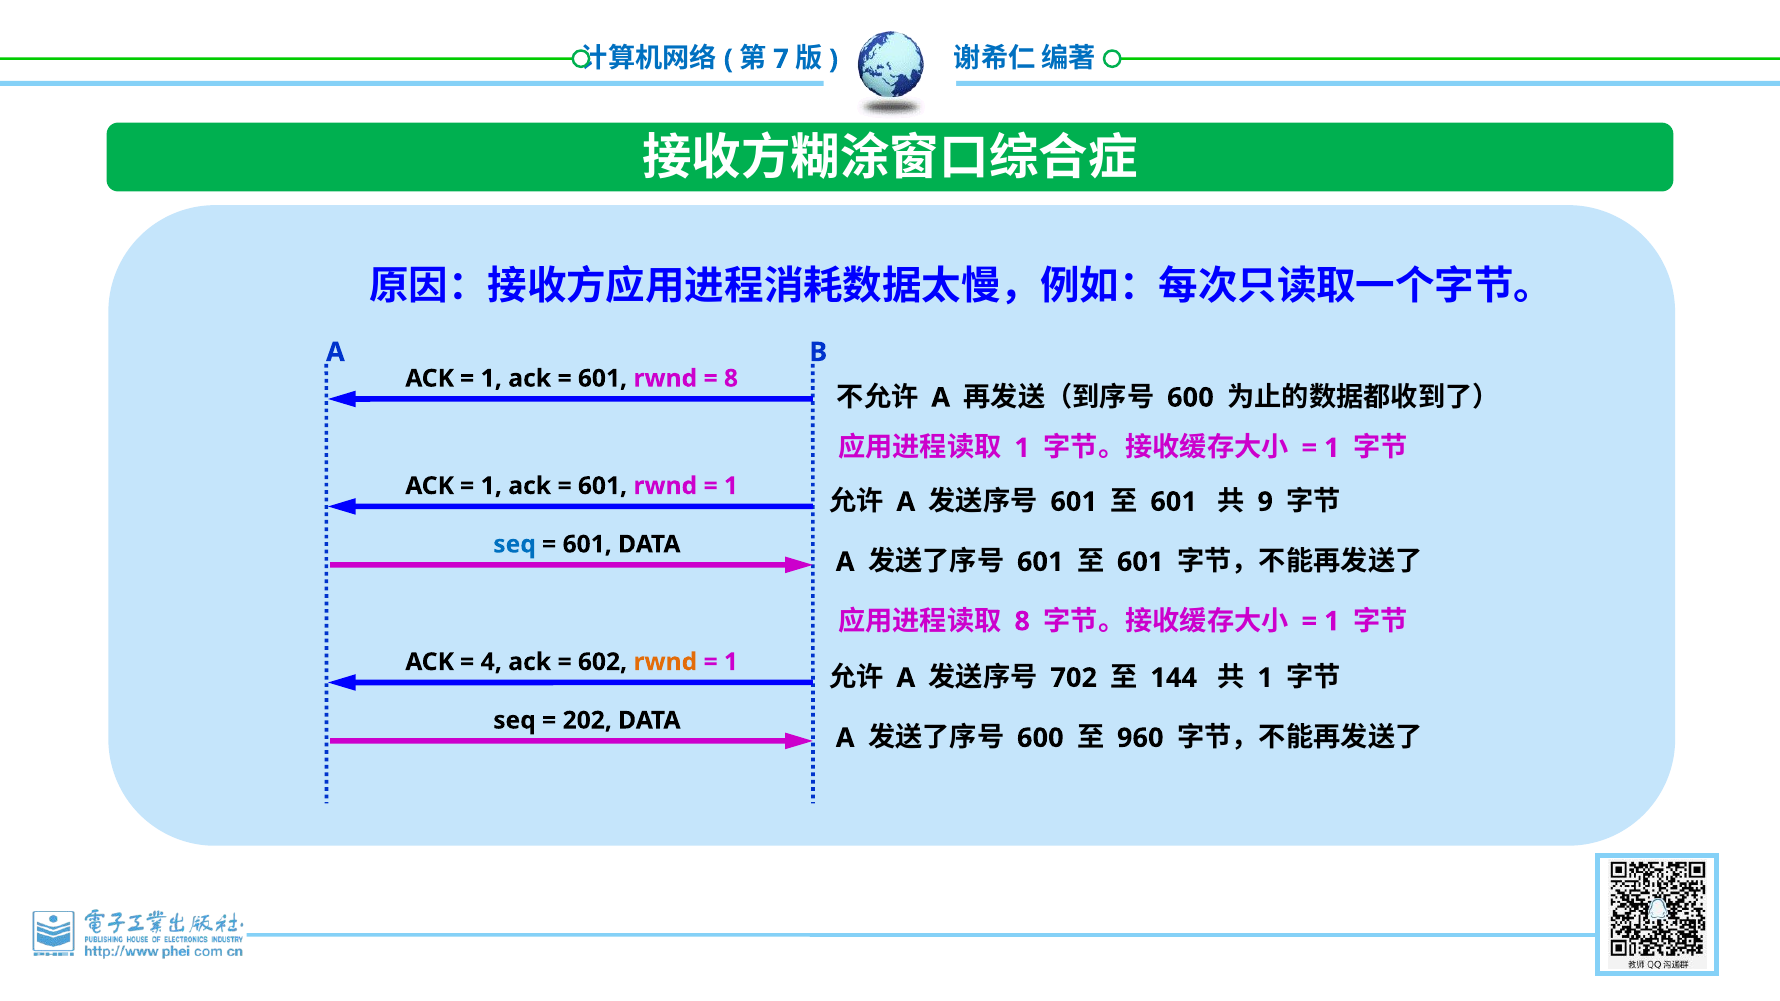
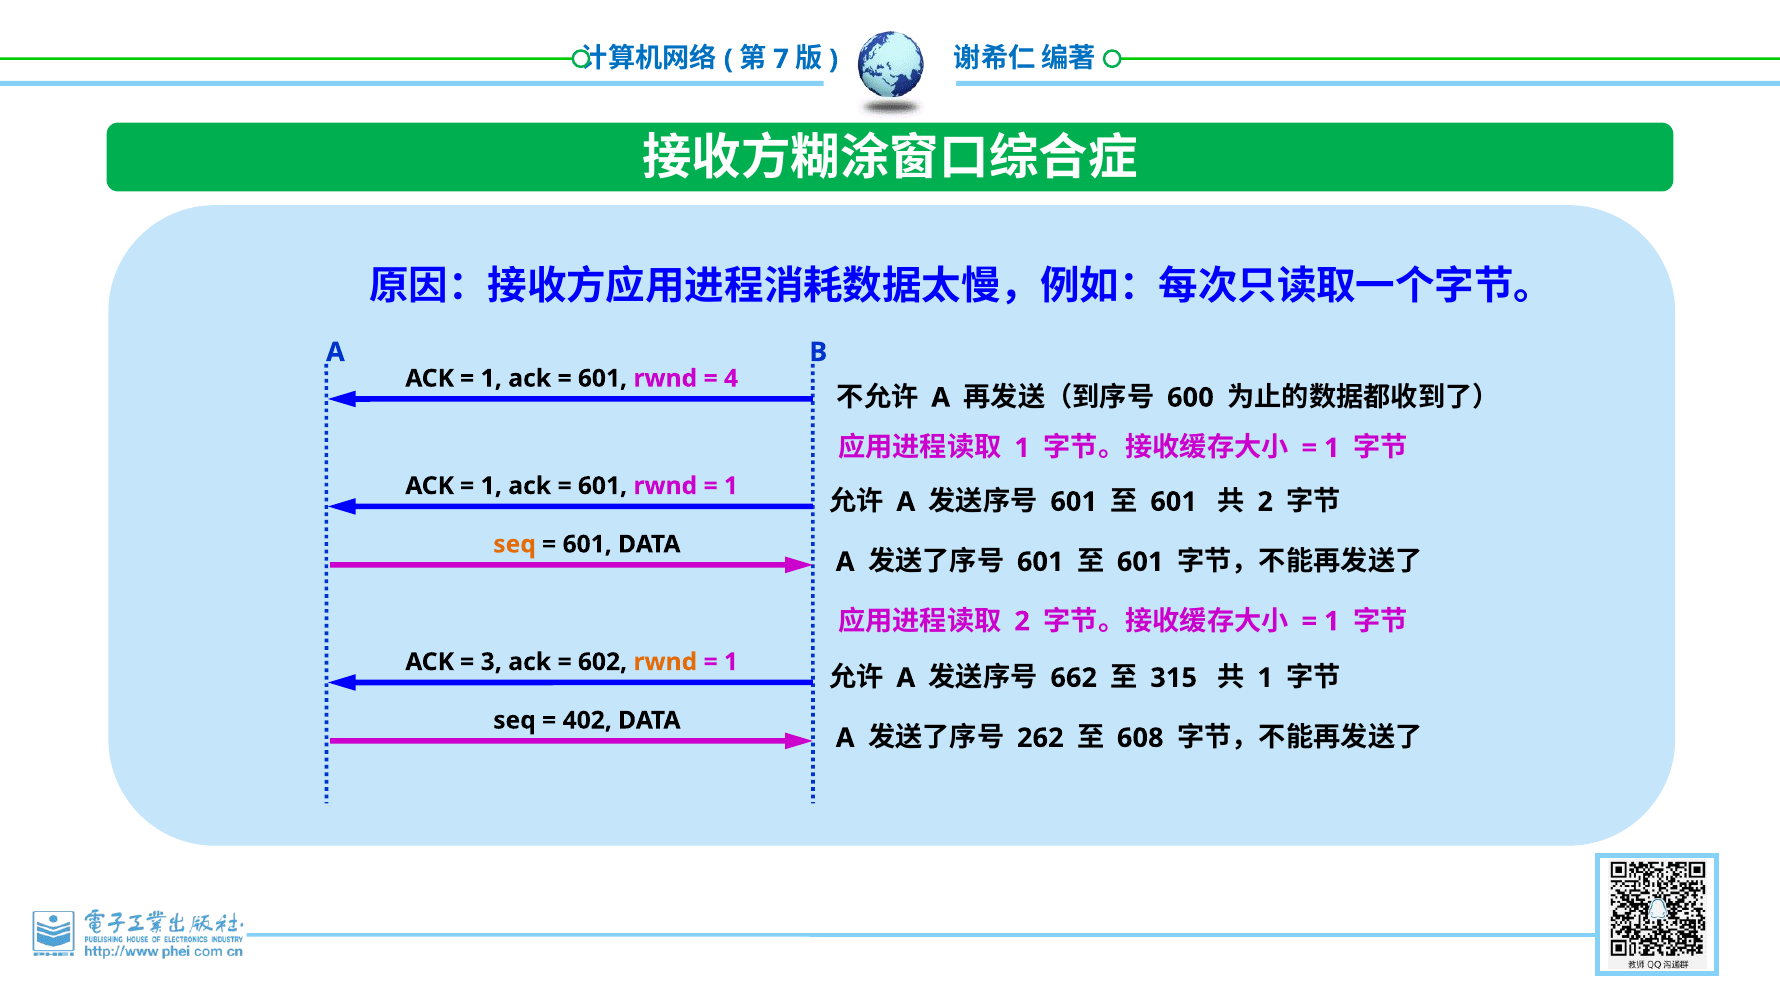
8: 8 -> 4 (731, 379)
9: 9 -> 2 (1265, 502)
seq colour: blue -> orange (515, 544)
8: 8 -> 2 (1022, 622)
4: 4 -> 3 (491, 662)
702: 702 -> 662 (1074, 678)
144: 144 -> 315 (1174, 678)
202: 202 -> 402 (587, 721)
600: 600 -> 262 (1040, 738)
960: 960 -> 608 (1140, 738)
